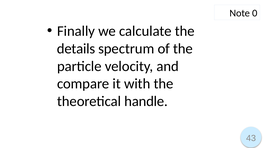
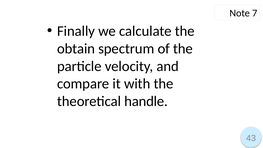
0: 0 -> 7 (255, 13)
details: details -> obtain (76, 49)
